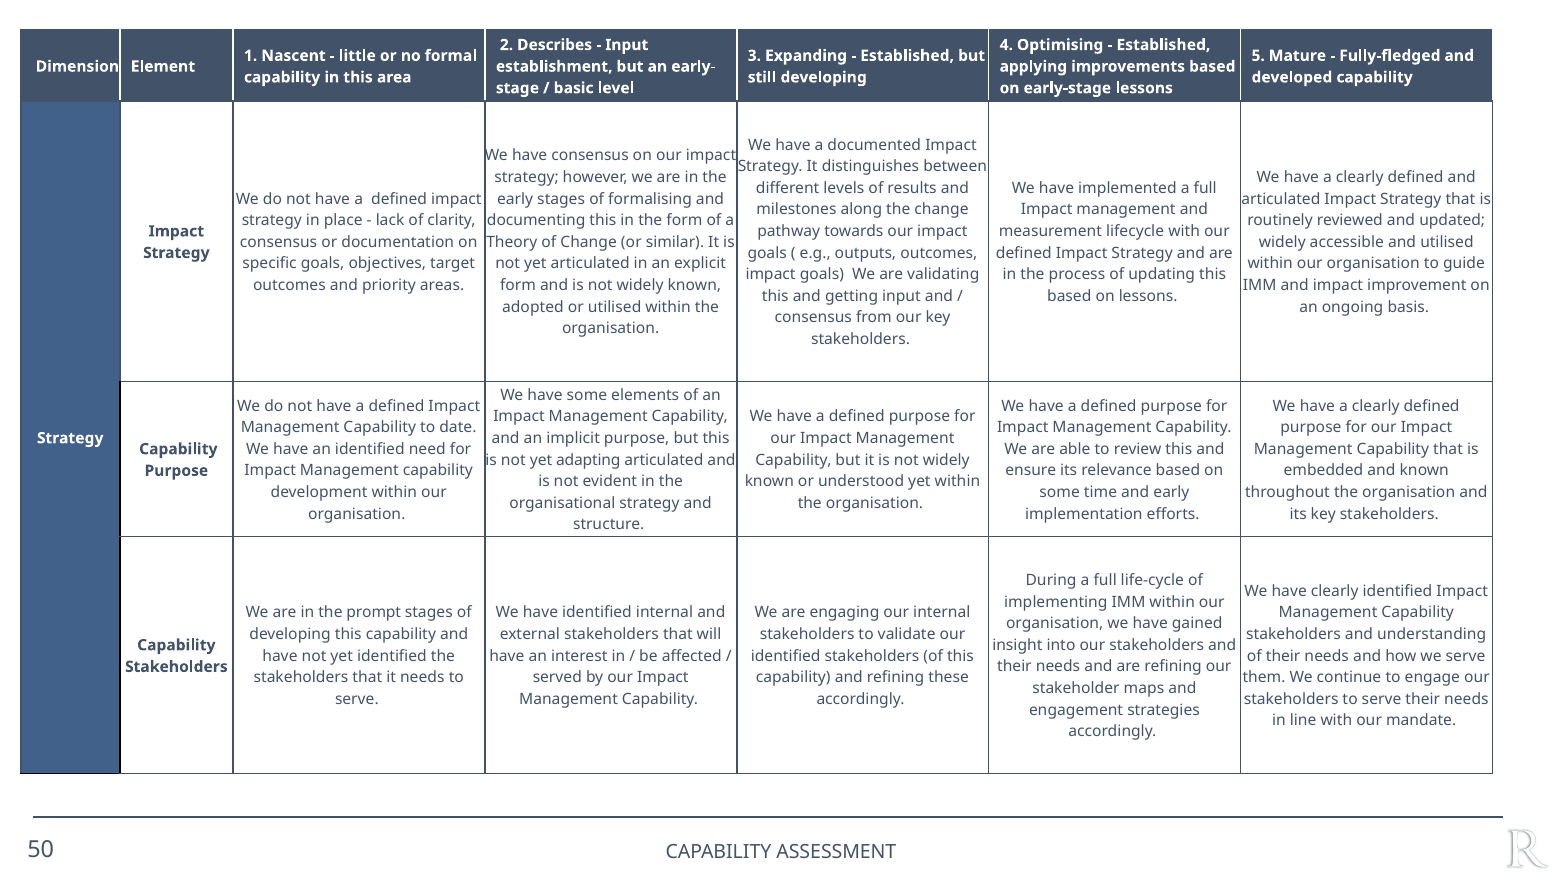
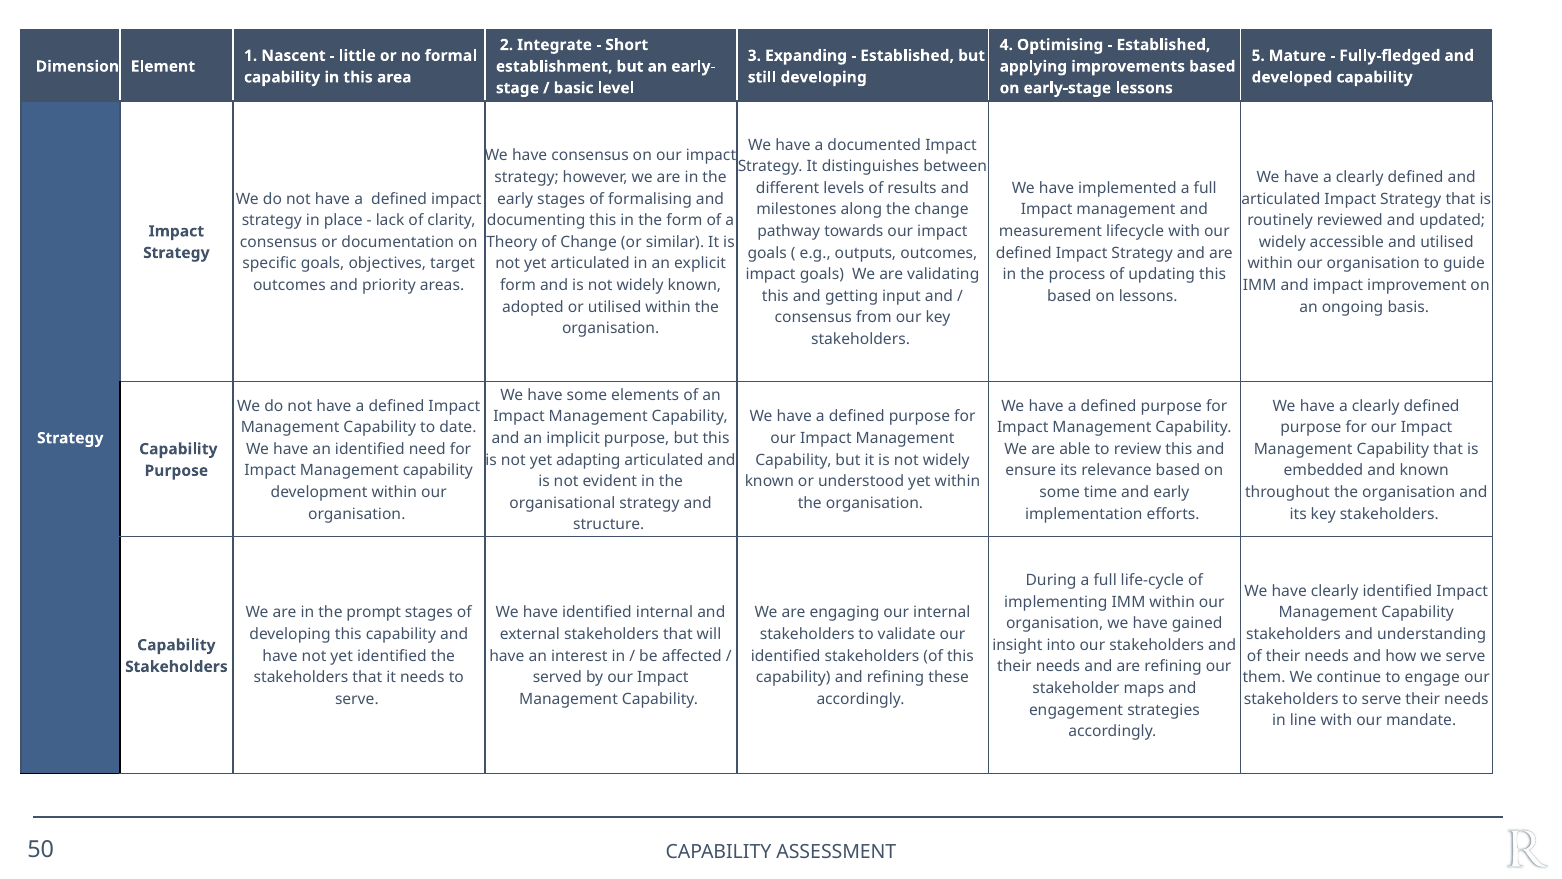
Describes: Describes -> Integrate (555, 45)
Input: Input -> Short (627, 45)
